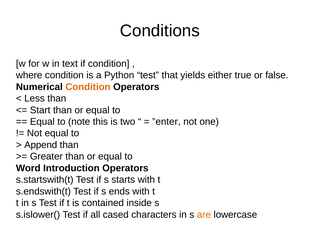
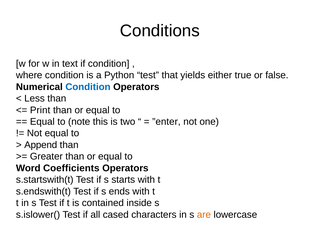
Condition colour: orange -> blue (88, 87)
Start: Start -> Print (40, 110)
Introduction: Introduction -> Coefficients (71, 168)
